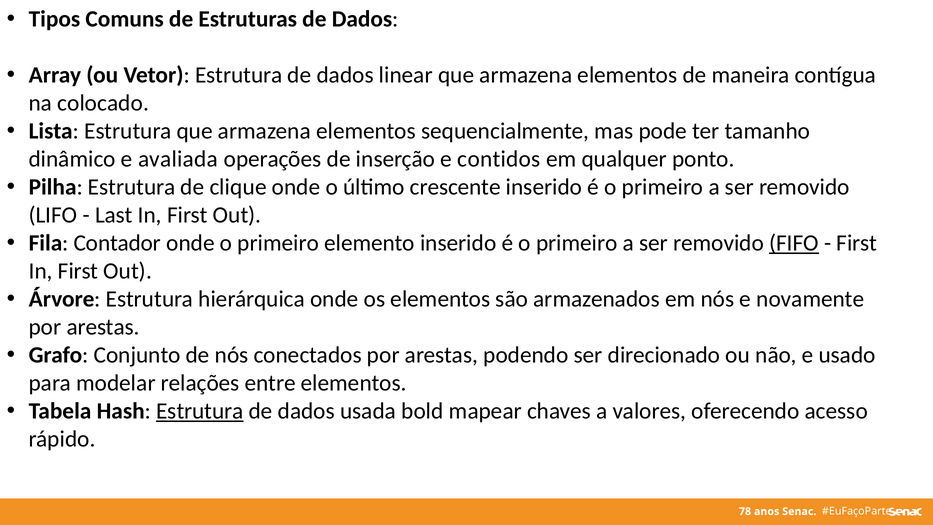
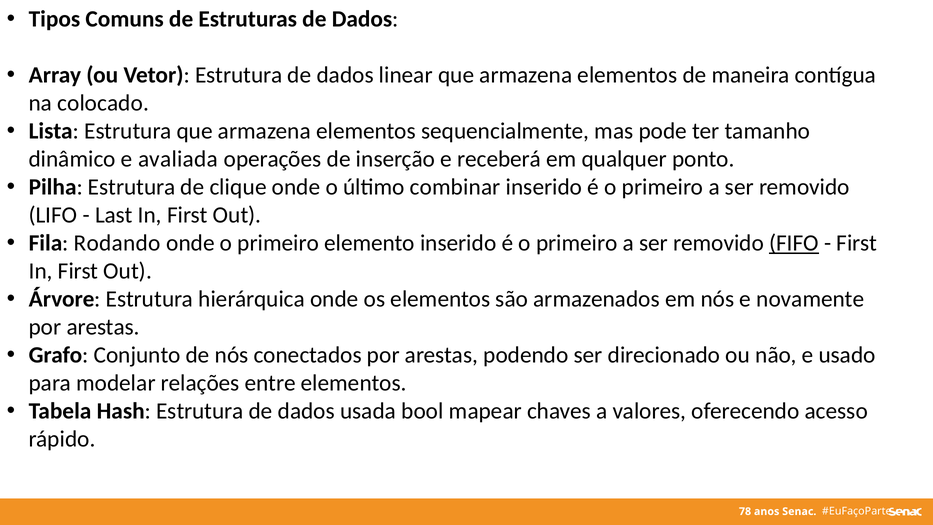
contidos: contidos -> receberá (499, 159)
crescente: crescente -> combinar (455, 187)
Contador: Contador -> Rodando (117, 243)
Estrutura underline: present -> none (200, 411)
bold: bold -> bool (422, 411)
